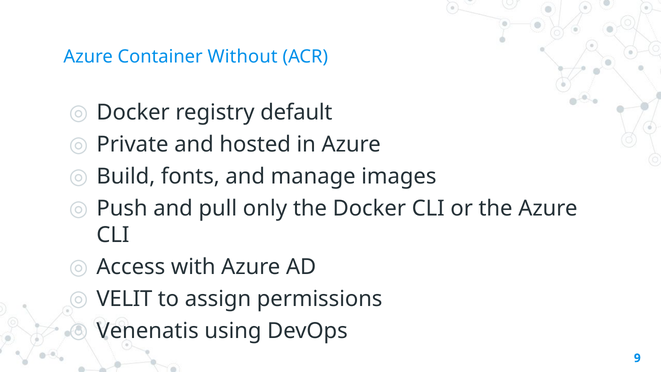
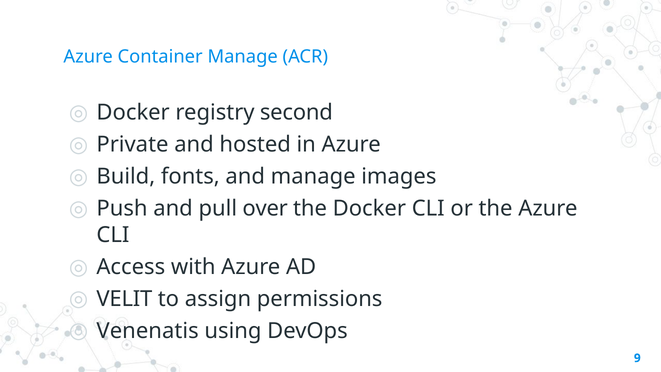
Container Without: Without -> Manage (243, 57)
default: default -> second (296, 113)
only: only -> over (265, 208)
